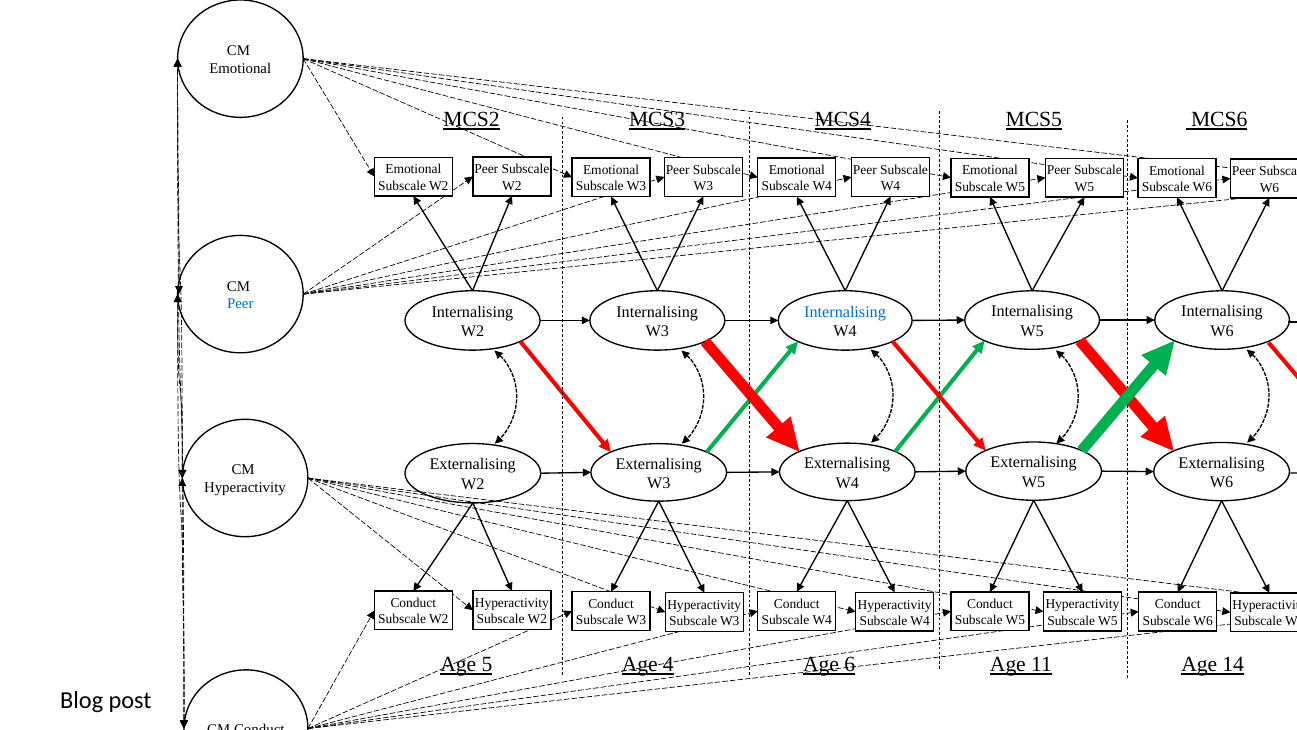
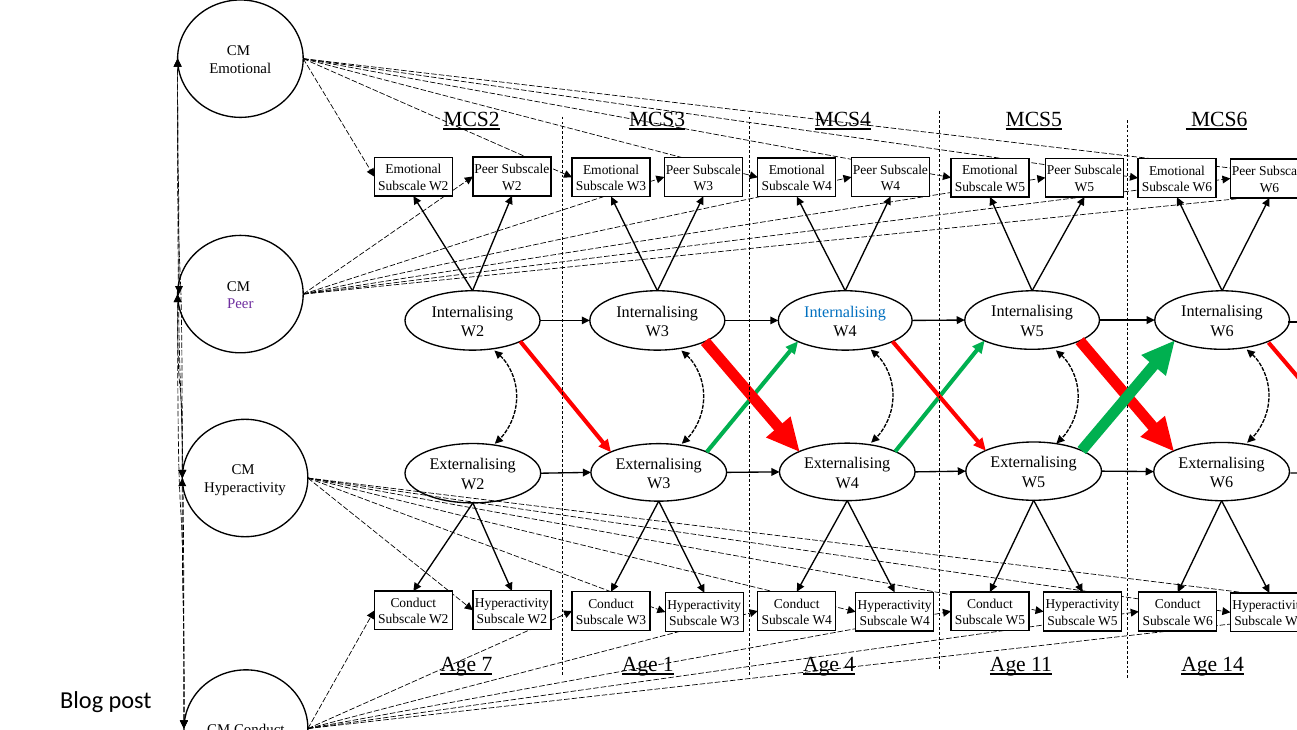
Peer colour: blue -> purple (240, 304)
5: 5 -> 7 (487, 664)
4: 4 -> 1 (668, 664)
6: 6 -> 4 (850, 664)
